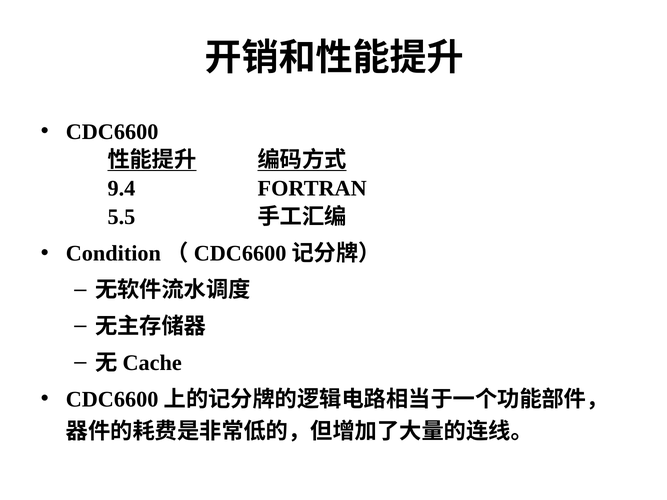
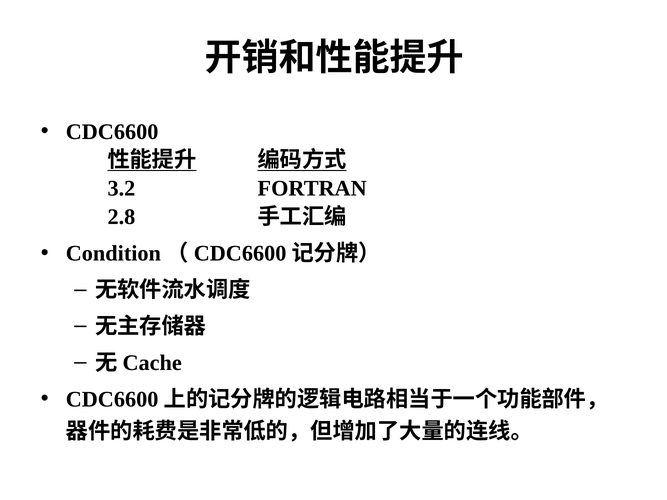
9.4: 9.4 -> 3.2 (121, 188)
5.5: 5.5 -> 2.8 (121, 217)
